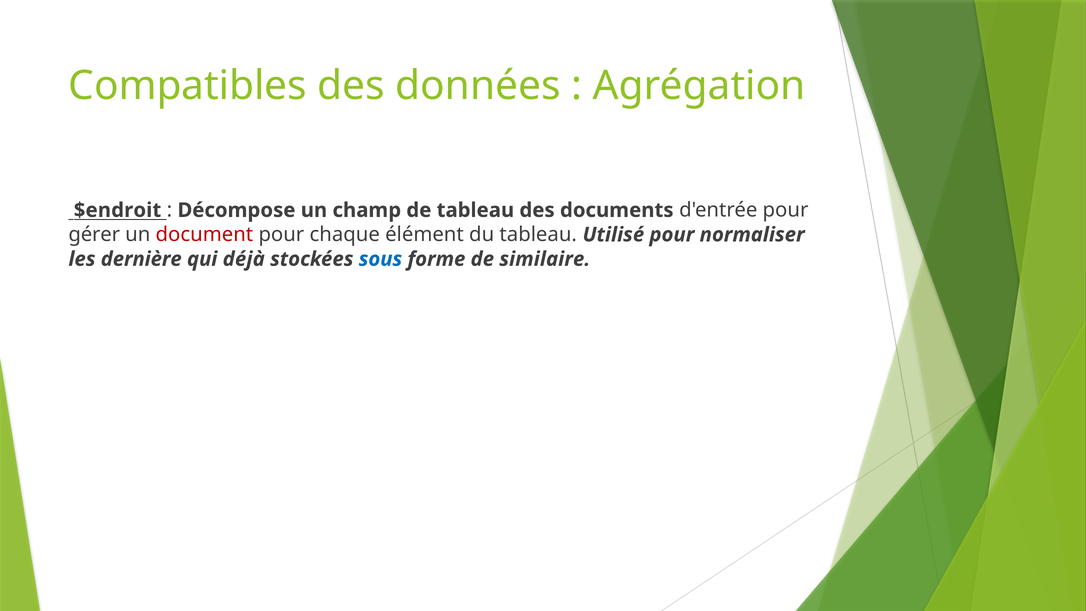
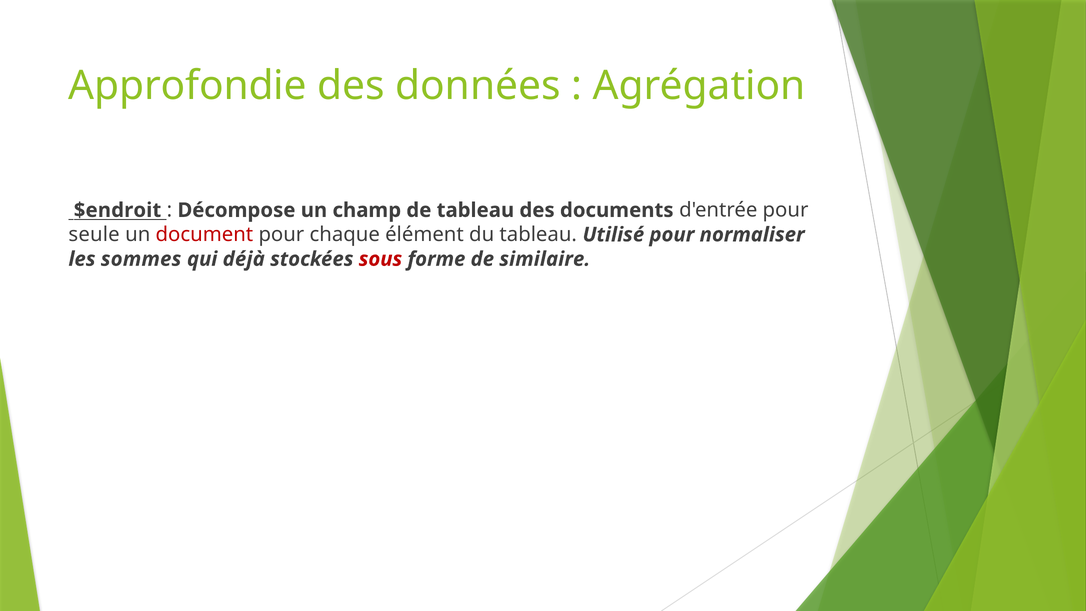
Compatibles: Compatibles -> Approfondie (188, 86)
gérer: gérer -> seule (94, 235)
dernière: dernière -> sommes (141, 259)
sous colour: blue -> red (380, 259)
